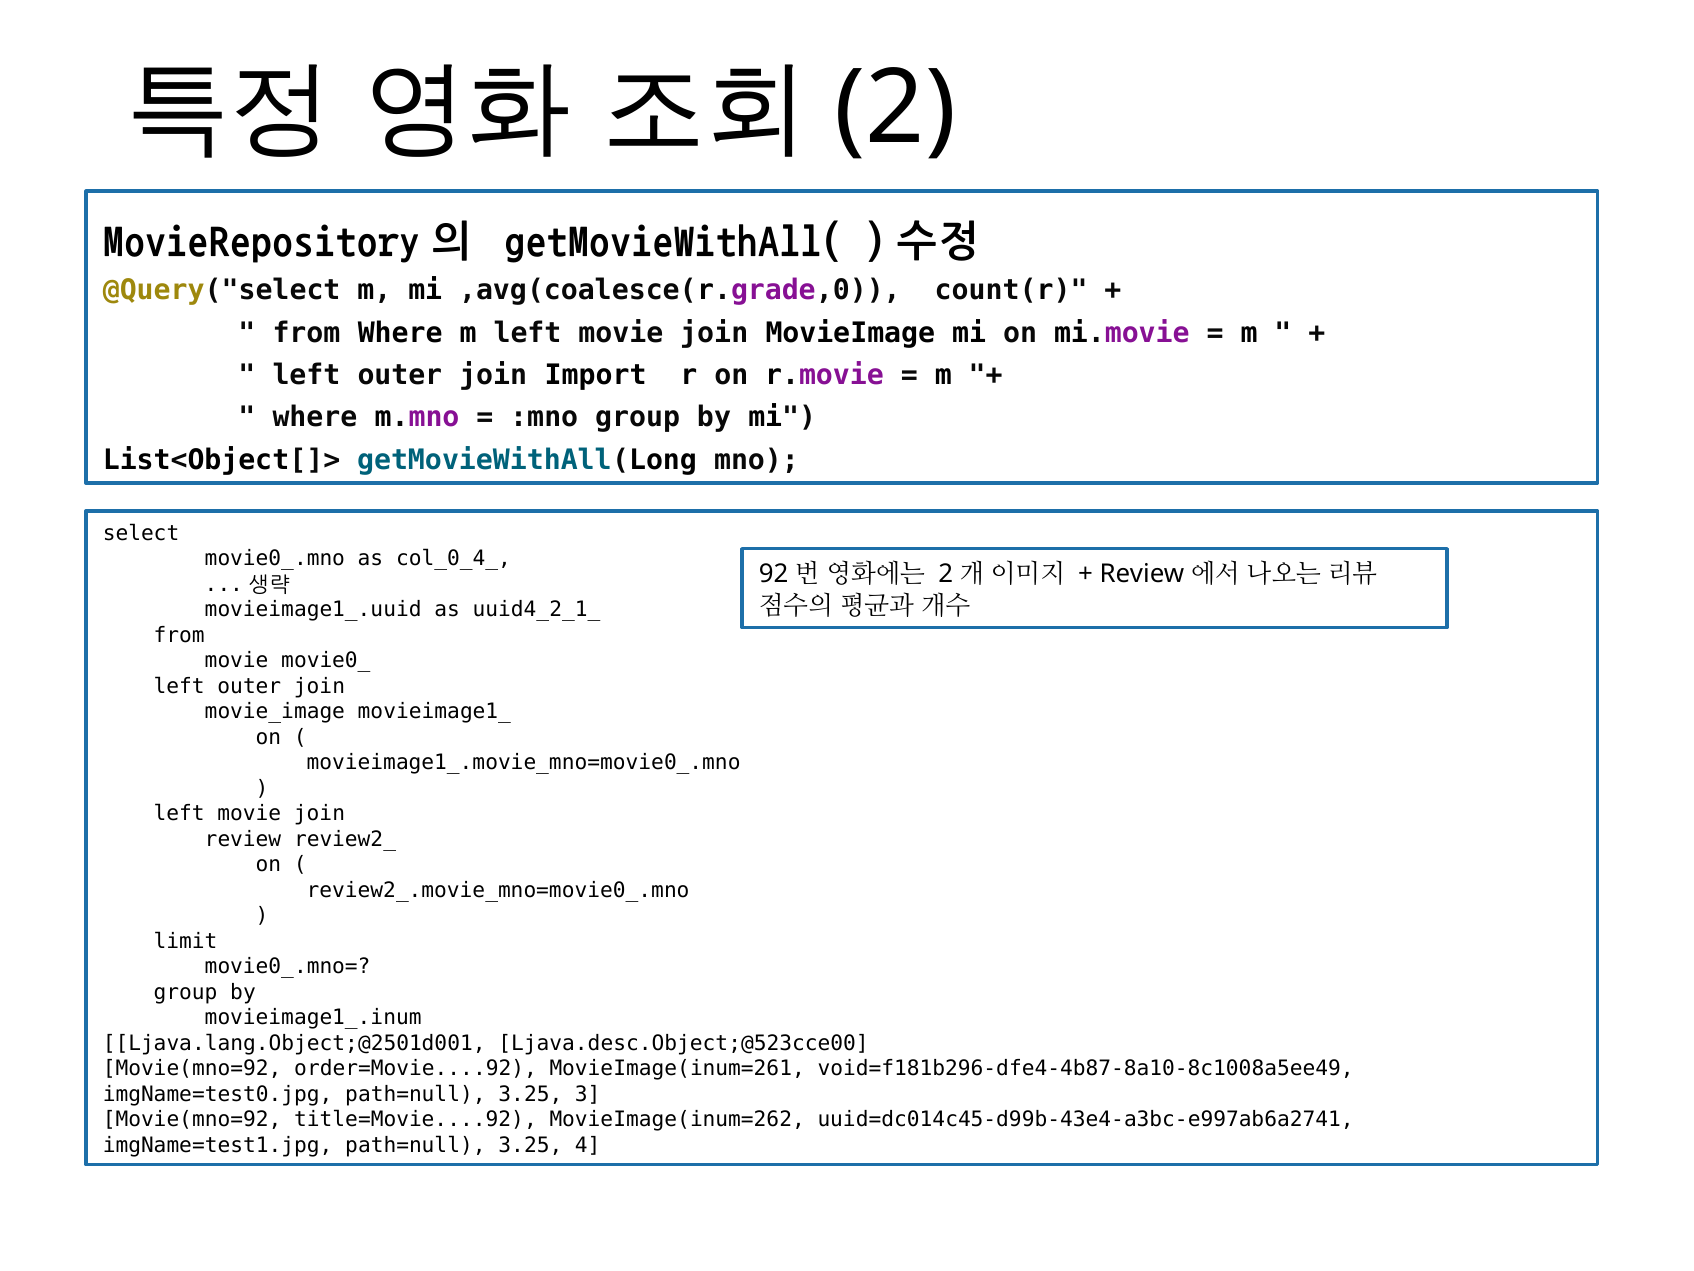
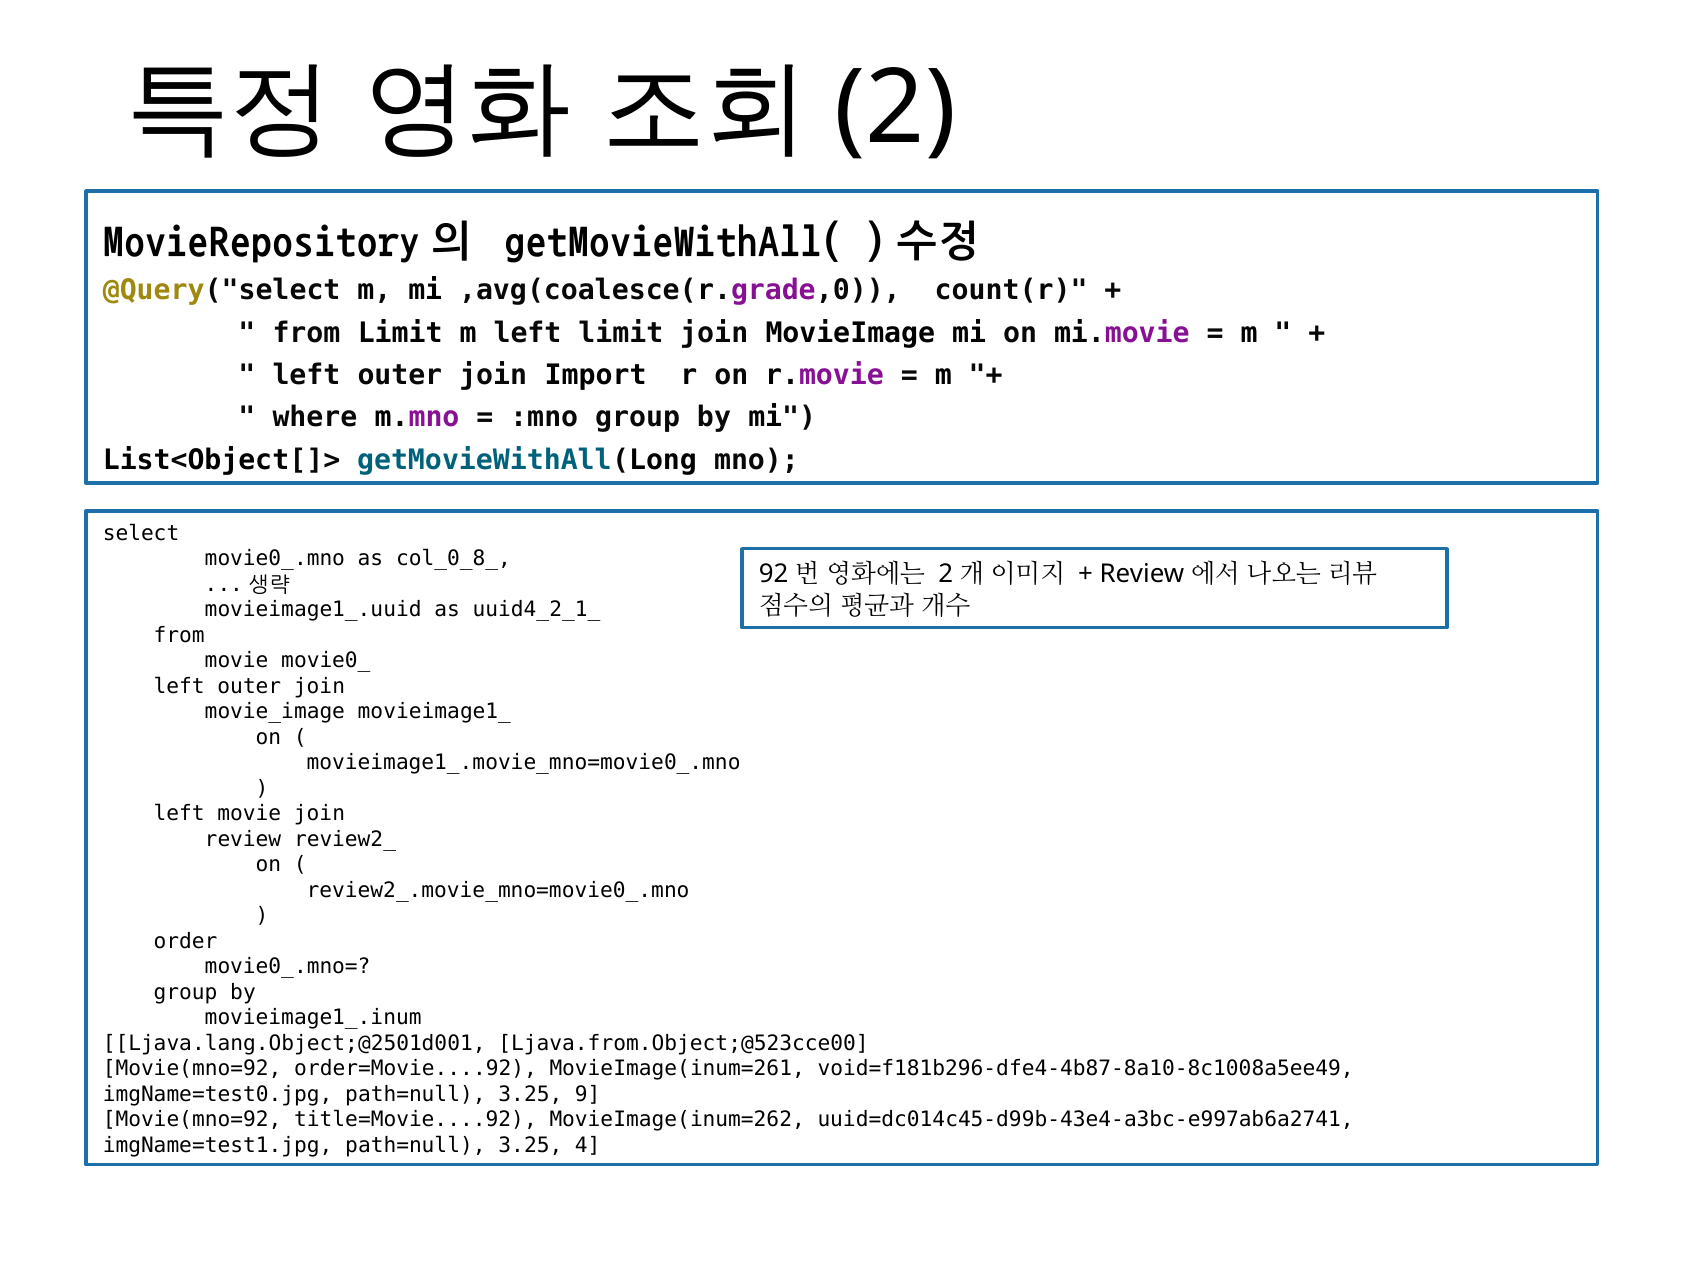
from Where: Where -> Limit (400, 333)
m left movie: movie -> limit (621, 333)
col_0_4_: col_0_4_ -> col_0_8_ (454, 559)
limit: limit -> order (186, 941)
Ljava.desc.Object;@523cce00: Ljava.desc.Object;@523cce00 -> Ljava.from.Object;@523cce00 (684, 1043)
3: 3 -> 9 (588, 1094)
